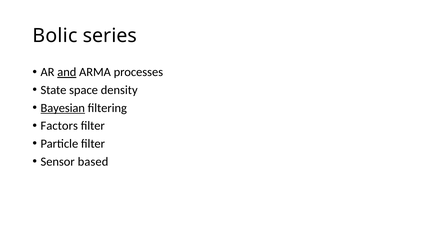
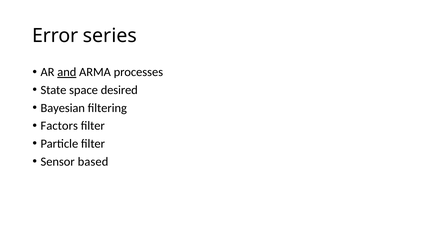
Bolic: Bolic -> Error (55, 36)
density: density -> desired (119, 90)
Bayesian underline: present -> none (63, 108)
